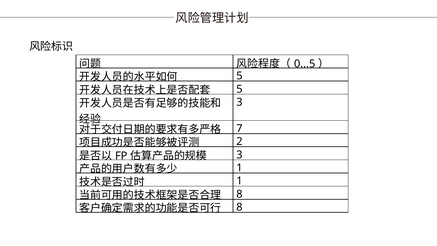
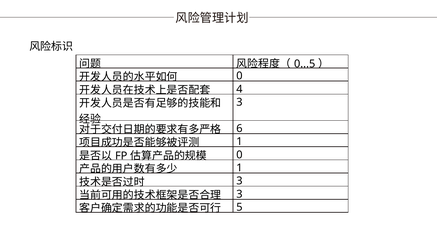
5: 5 -> 0 (239, 76)
5: 5 -> 4 (239, 89)
7: 7 -> 6 (239, 128)
2: 2 -> 1 (239, 142)
3: 3 -> 0 (239, 155)
1: 1 -> 3 (239, 181)
8: 8 -> 3 (239, 194)
8: 8 -> 5 (239, 207)
